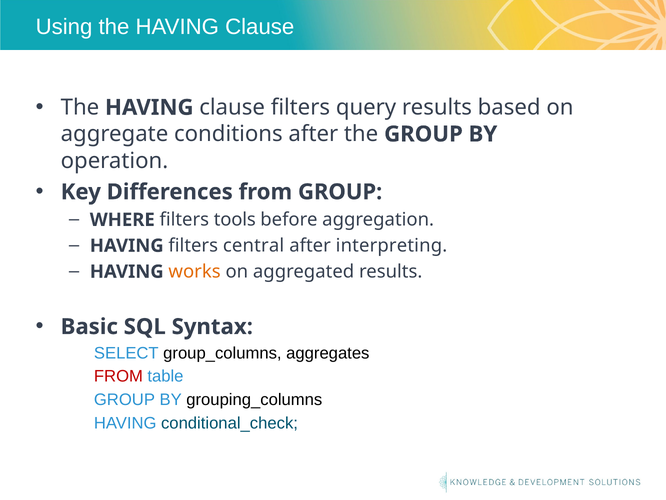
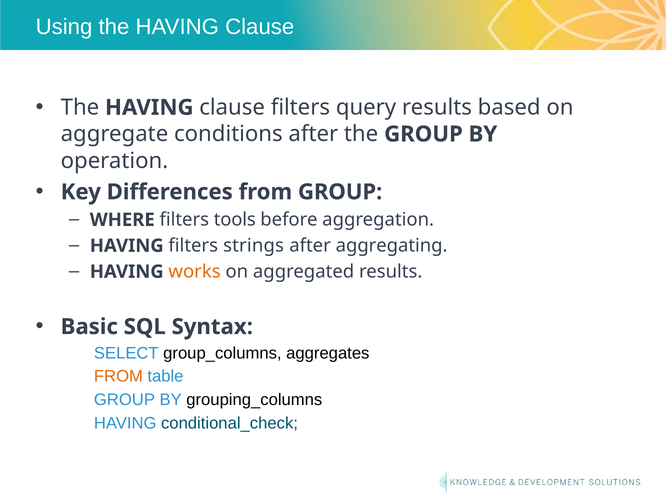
central: central -> strings (254, 246)
interpreting: interpreting -> aggregating (392, 246)
FROM colour: red -> orange (118, 376)
